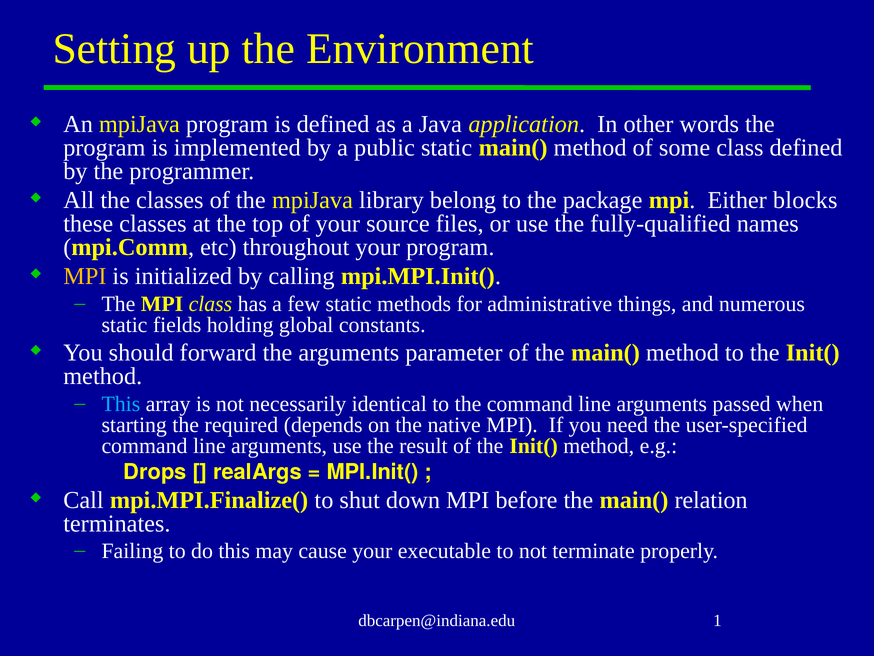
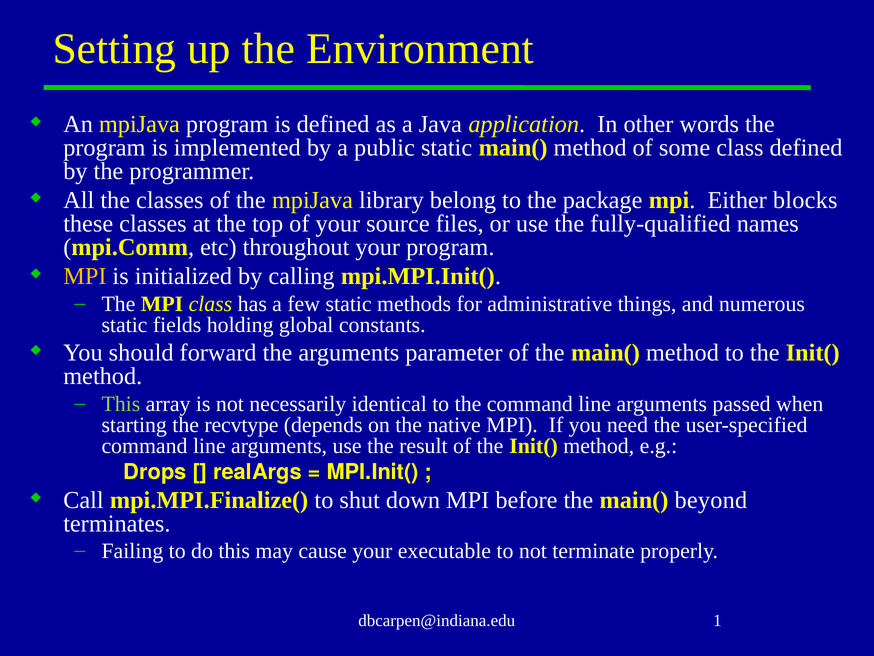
This colour: light blue -> light green (121, 404)
required: required -> recvtype (241, 425)
relation: relation -> beyond (711, 500)
